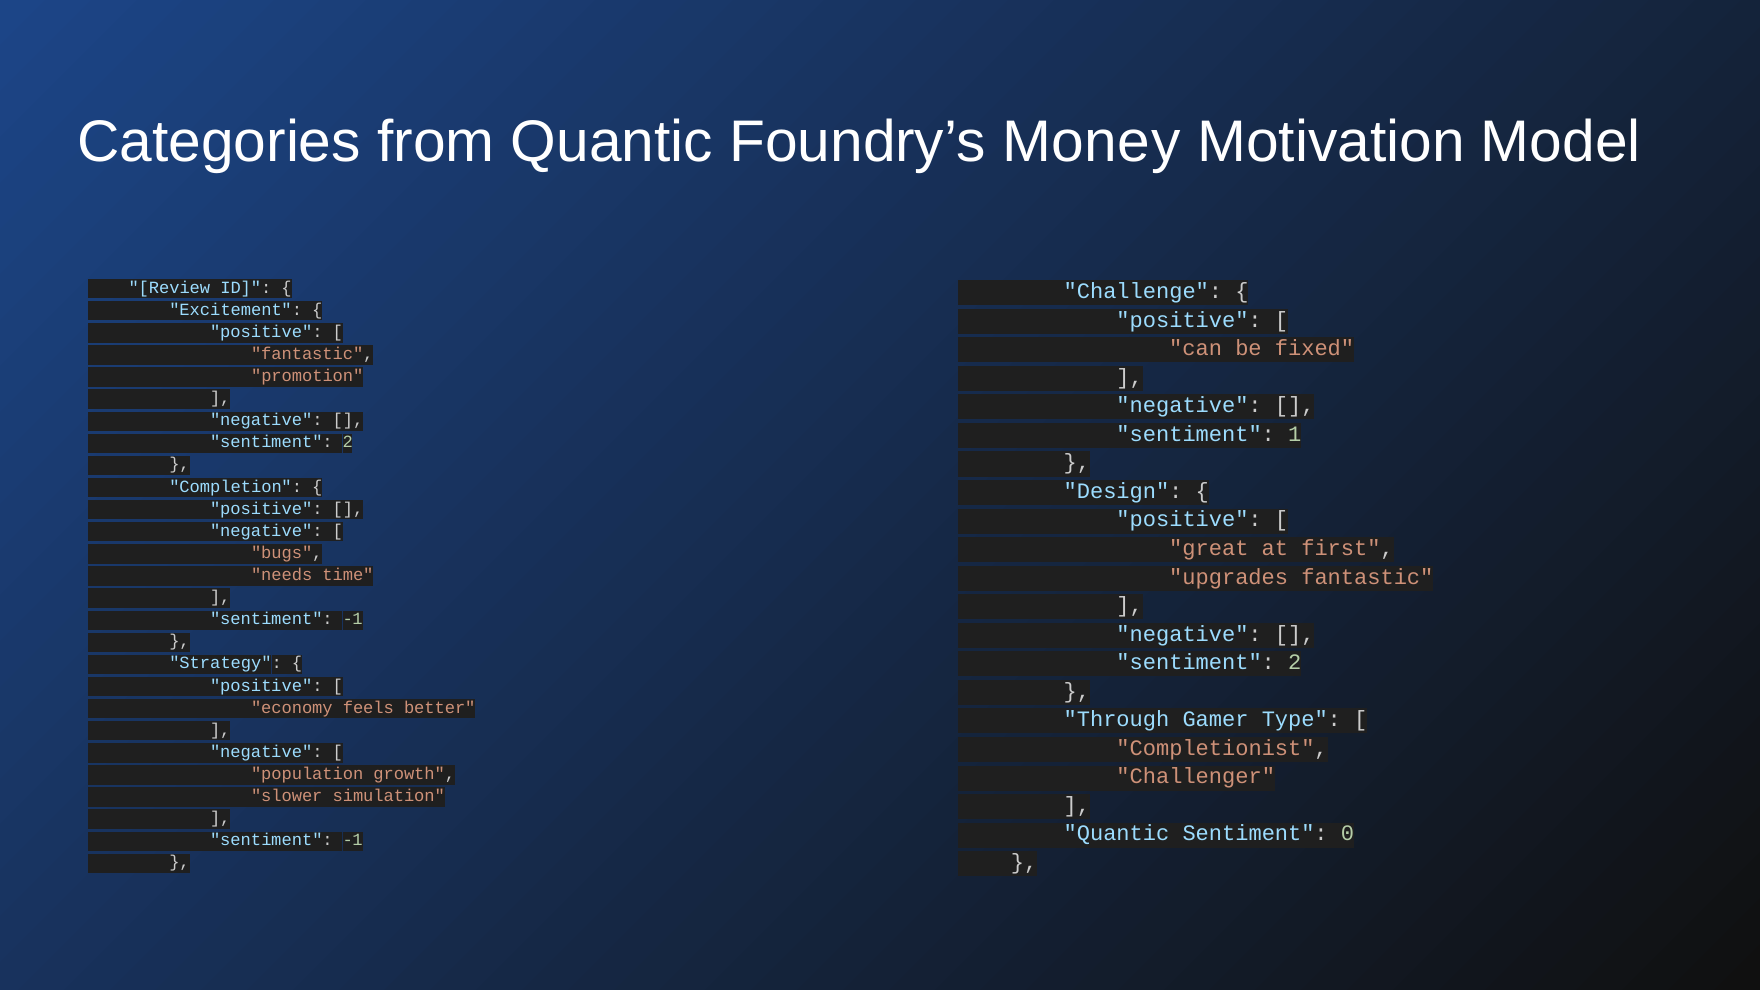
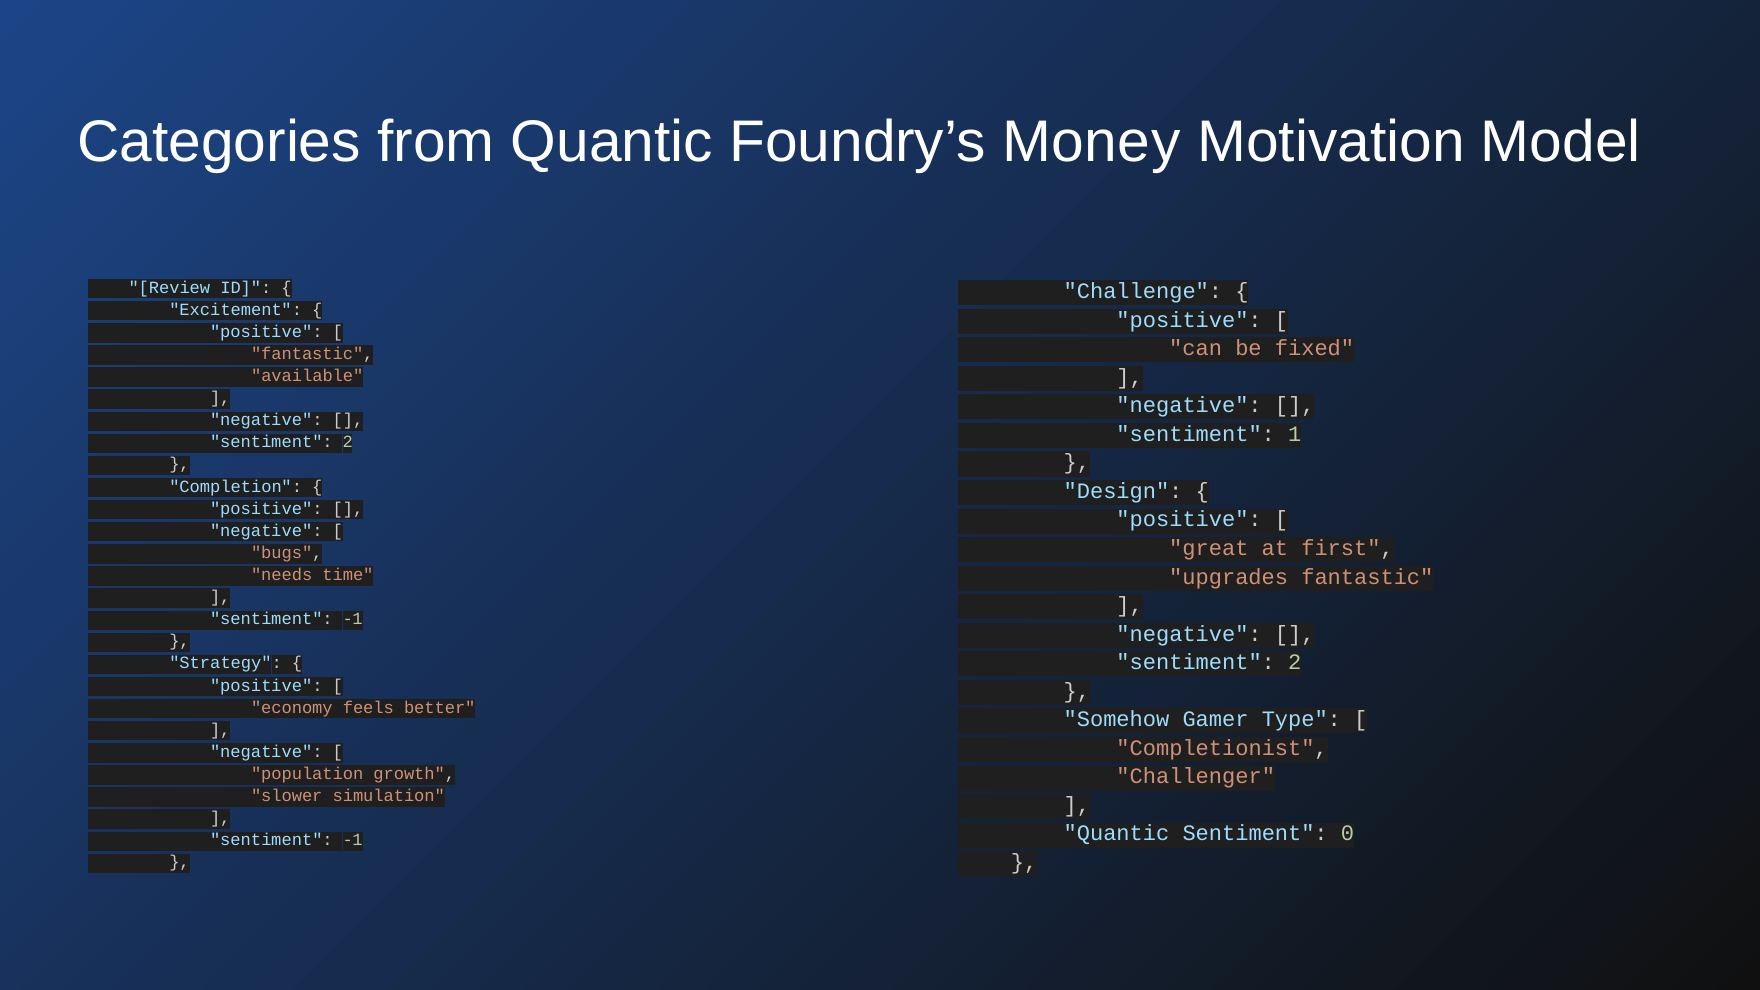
promotion: promotion -> available (307, 376)
Through: Through -> Somehow (1116, 720)
